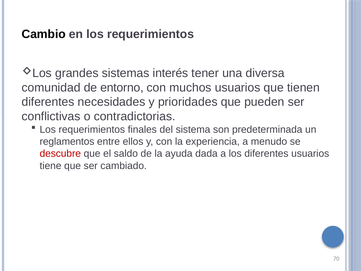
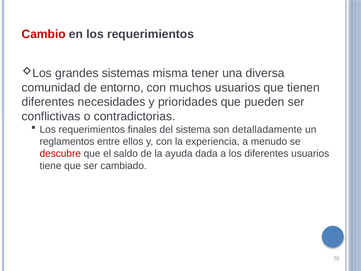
Cambio colour: black -> red (44, 34)
interés: interés -> misma (170, 73)
predeterminada: predeterminada -> detalladamente (267, 129)
